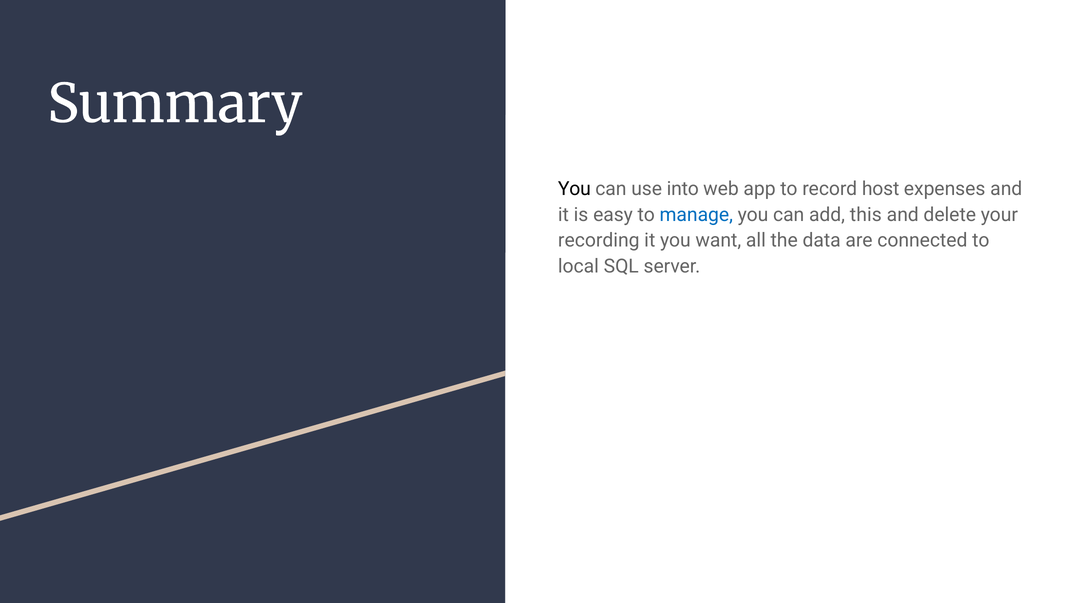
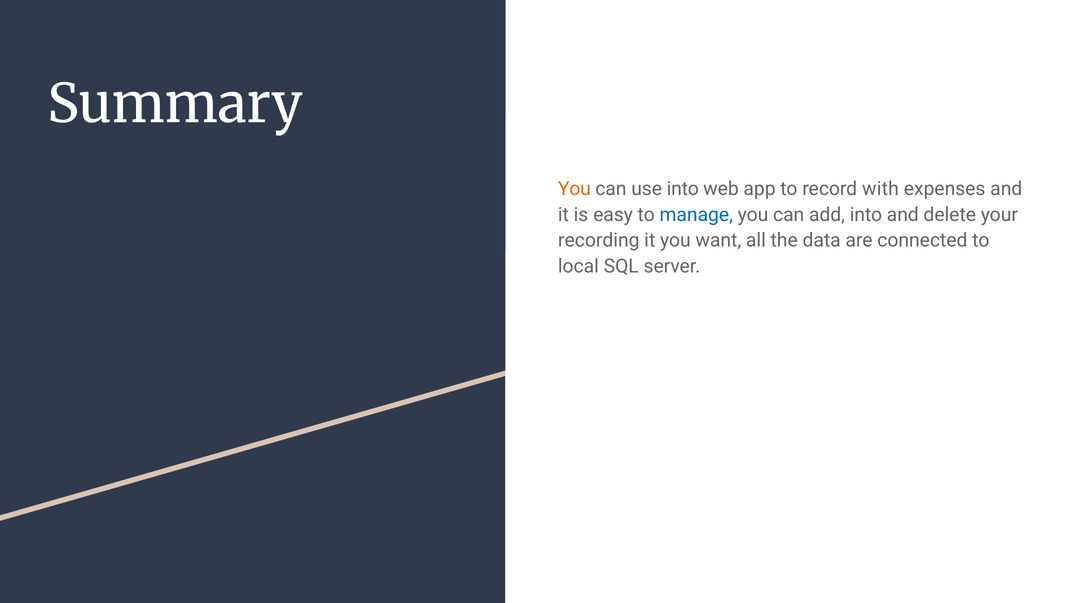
You colour: black -> orange (574, 189)
host: host -> with (880, 189)
add this: this -> into (866, 214)
